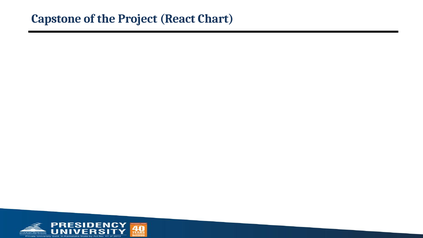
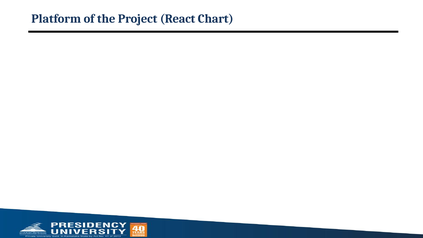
Capstone: Capstone -> Platform (56, 19)
